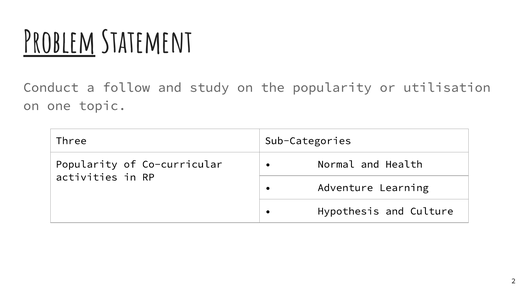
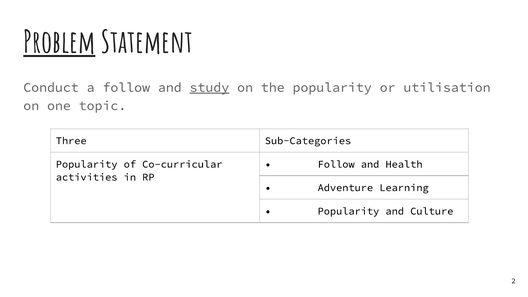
study underline: none -> present (209, 87)
Normal: Normal -> Follow (336, 164)
Hypothesis: Hypothesis -> Popularity (348, 211)
